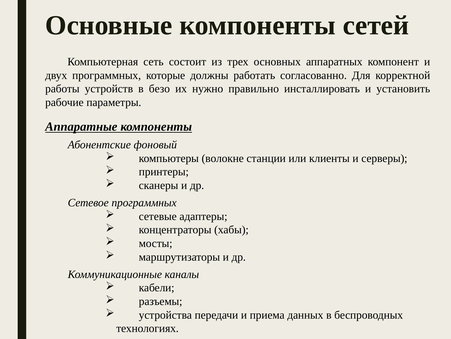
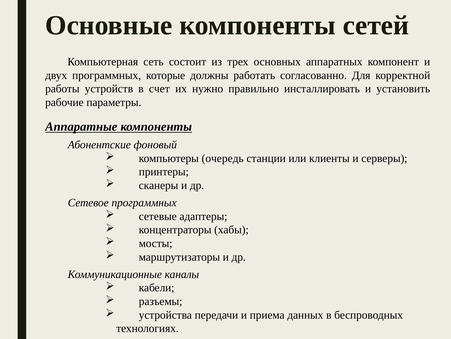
безо: безо -> счет (159, 89)
волокне: волокне -> очередь (223, 158)
